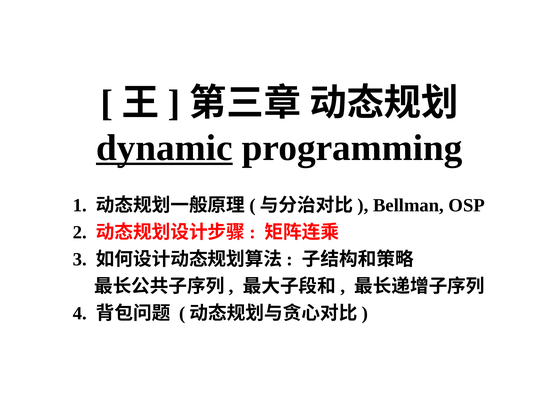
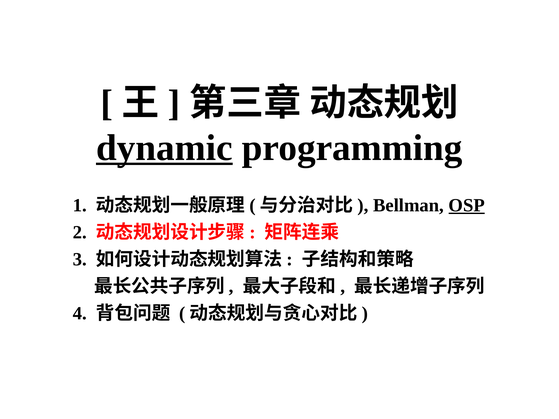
OSP underline: none -> present (467, 205)
